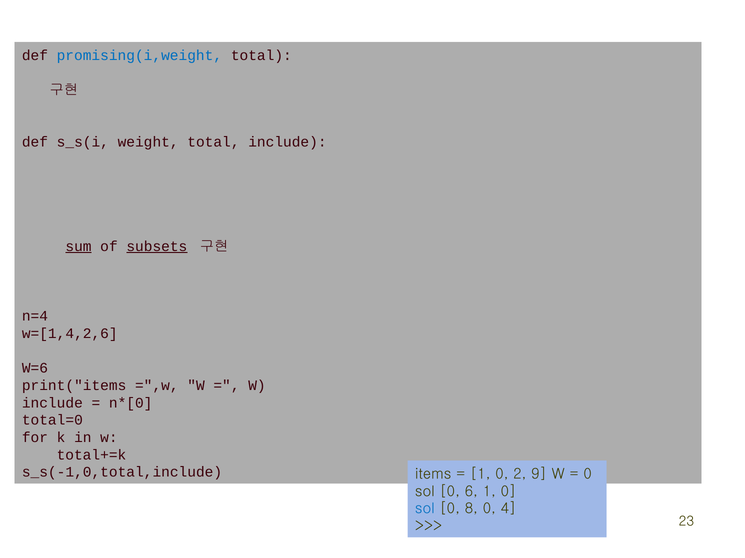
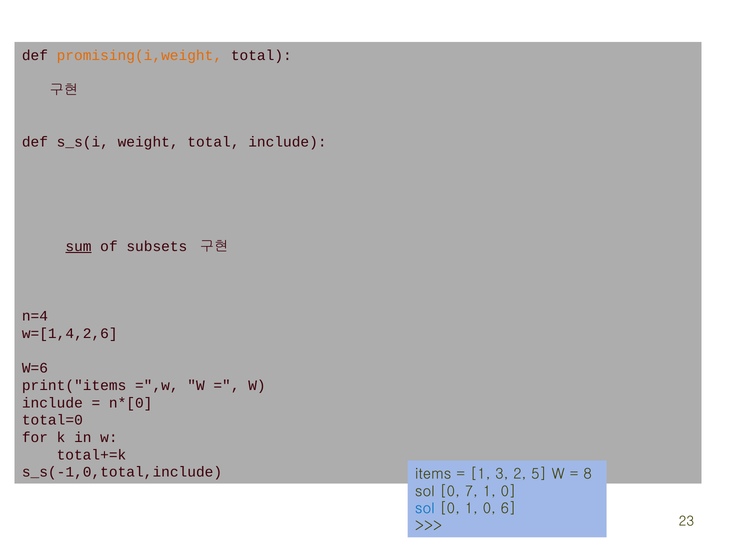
promising(i,weight colour: blue -> orange (139, 55)
subsets underline: present -> none (157, 247)
0: 0 -> 3 (502, 475)
9: 9 -> 5 (539, 475)
0: 0 -> 8 (588, 475)
6: 6 -> 7 (471, 492)
0 8: 8 -> 1 (471, 509)
4: 4 -> 6 (509, 509)
